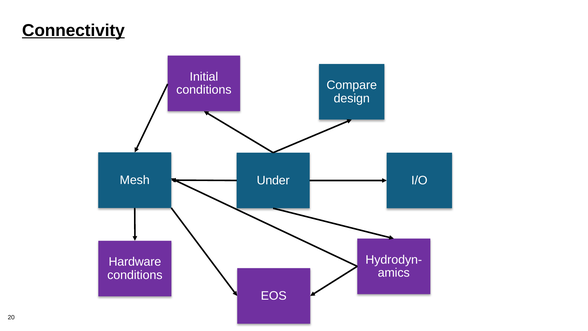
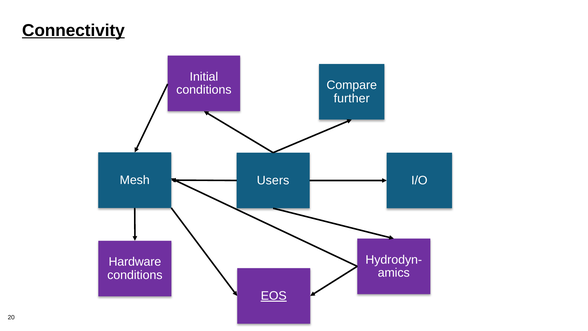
design: design -> further (352, 98)
Under: Under -> Users (273, 180)
EOS underline: none -> present (274, 296)
